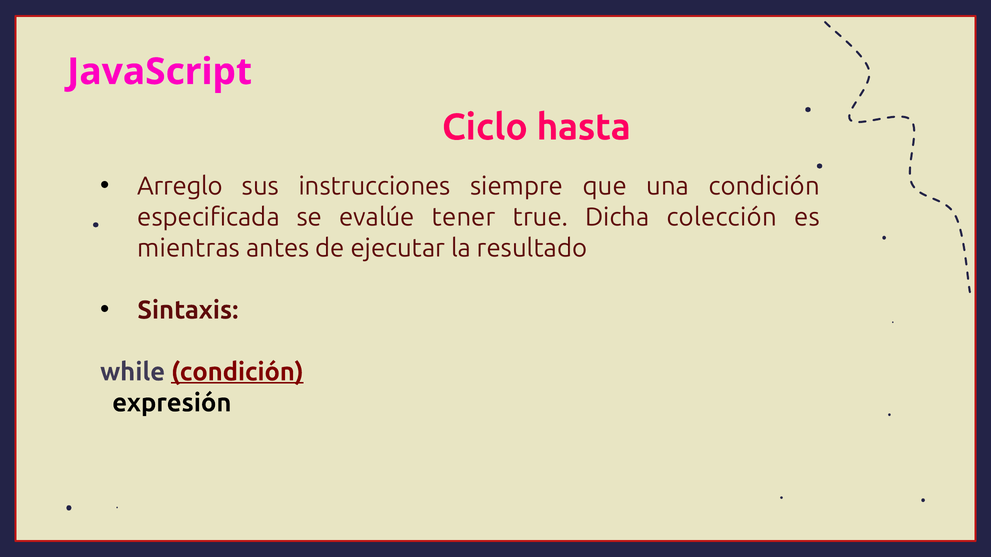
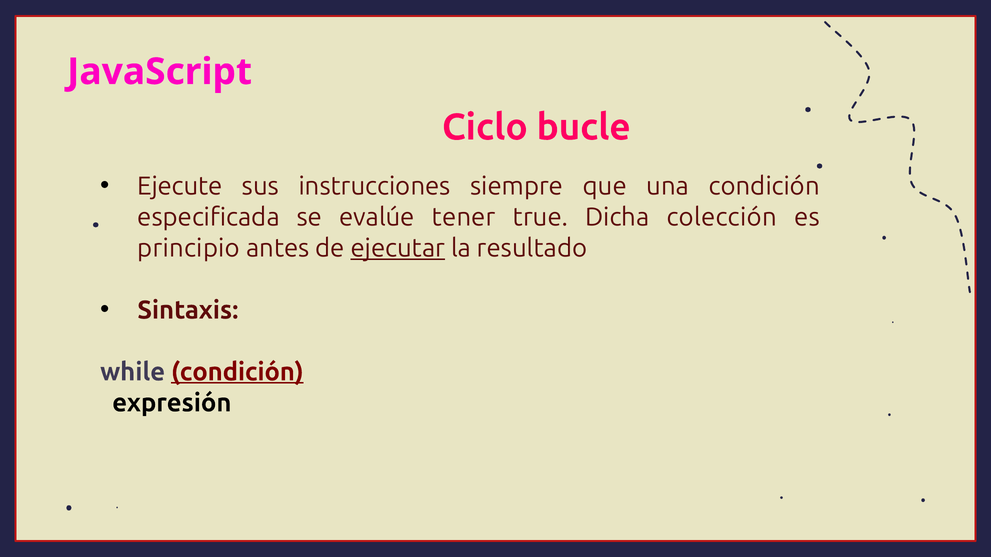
hasta: hasta -> bucle (584, 127)
Arreglo: Arreglo -> Ejecute (180, 187)
mientras: mientras -> principio (189, 248)
ejecutar underline: none -> present (398, 248)
